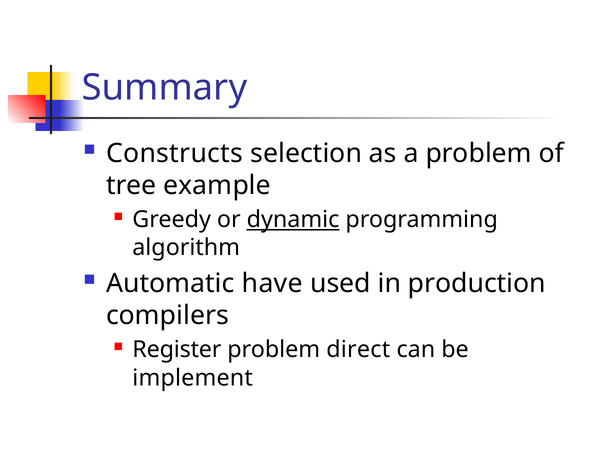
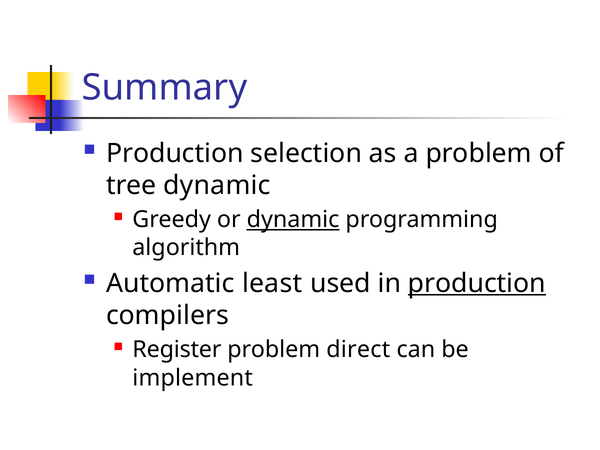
Constructs: Constructs -> Production (175, 153)
tree example: example -> dynamic (217, 185)
have: have -> least (272, 283)
production underline: none -> present (477, 283)
